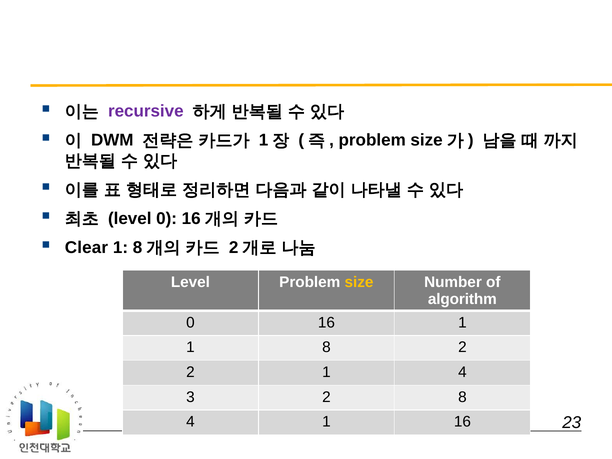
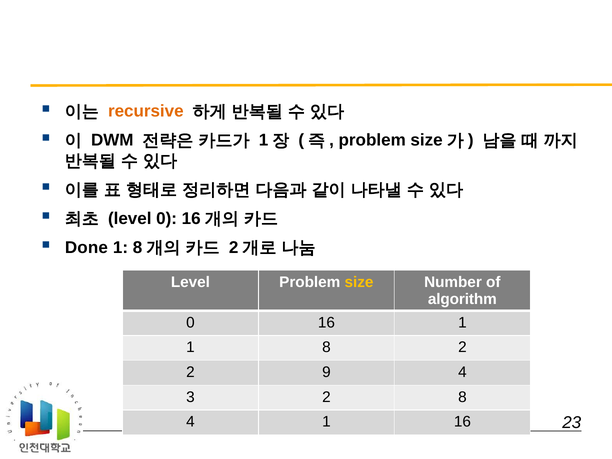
recursive colour: purple -> orange (146, 111)
Clear: Clear -> Done (86, 247)
2 1: 1 -> 9 (326, 372)
